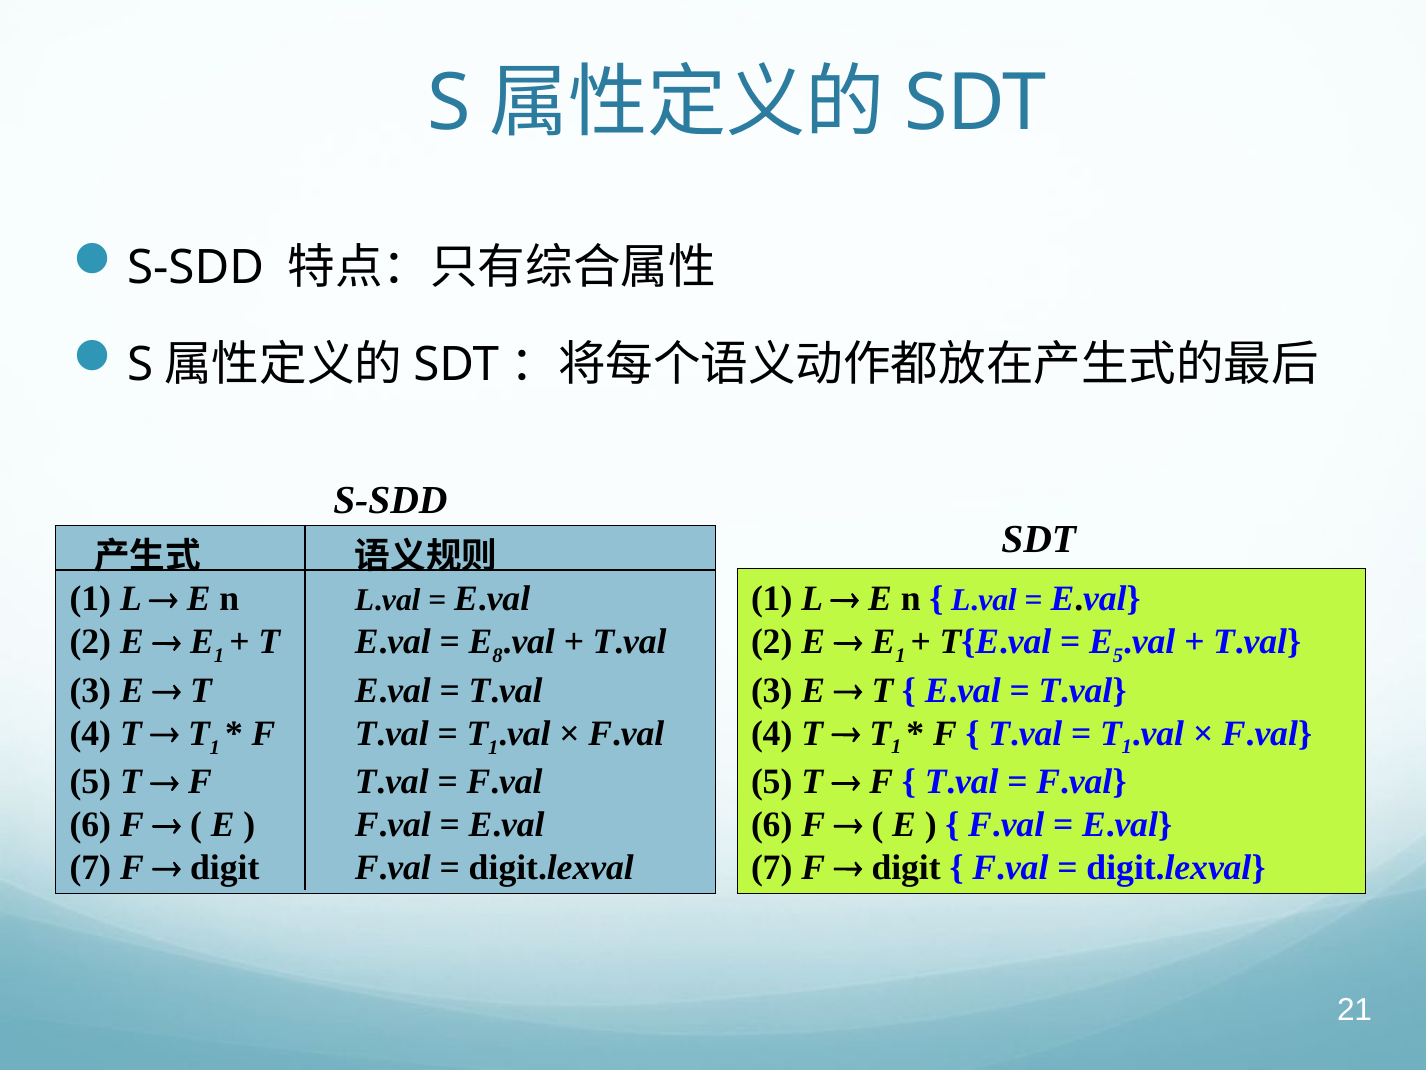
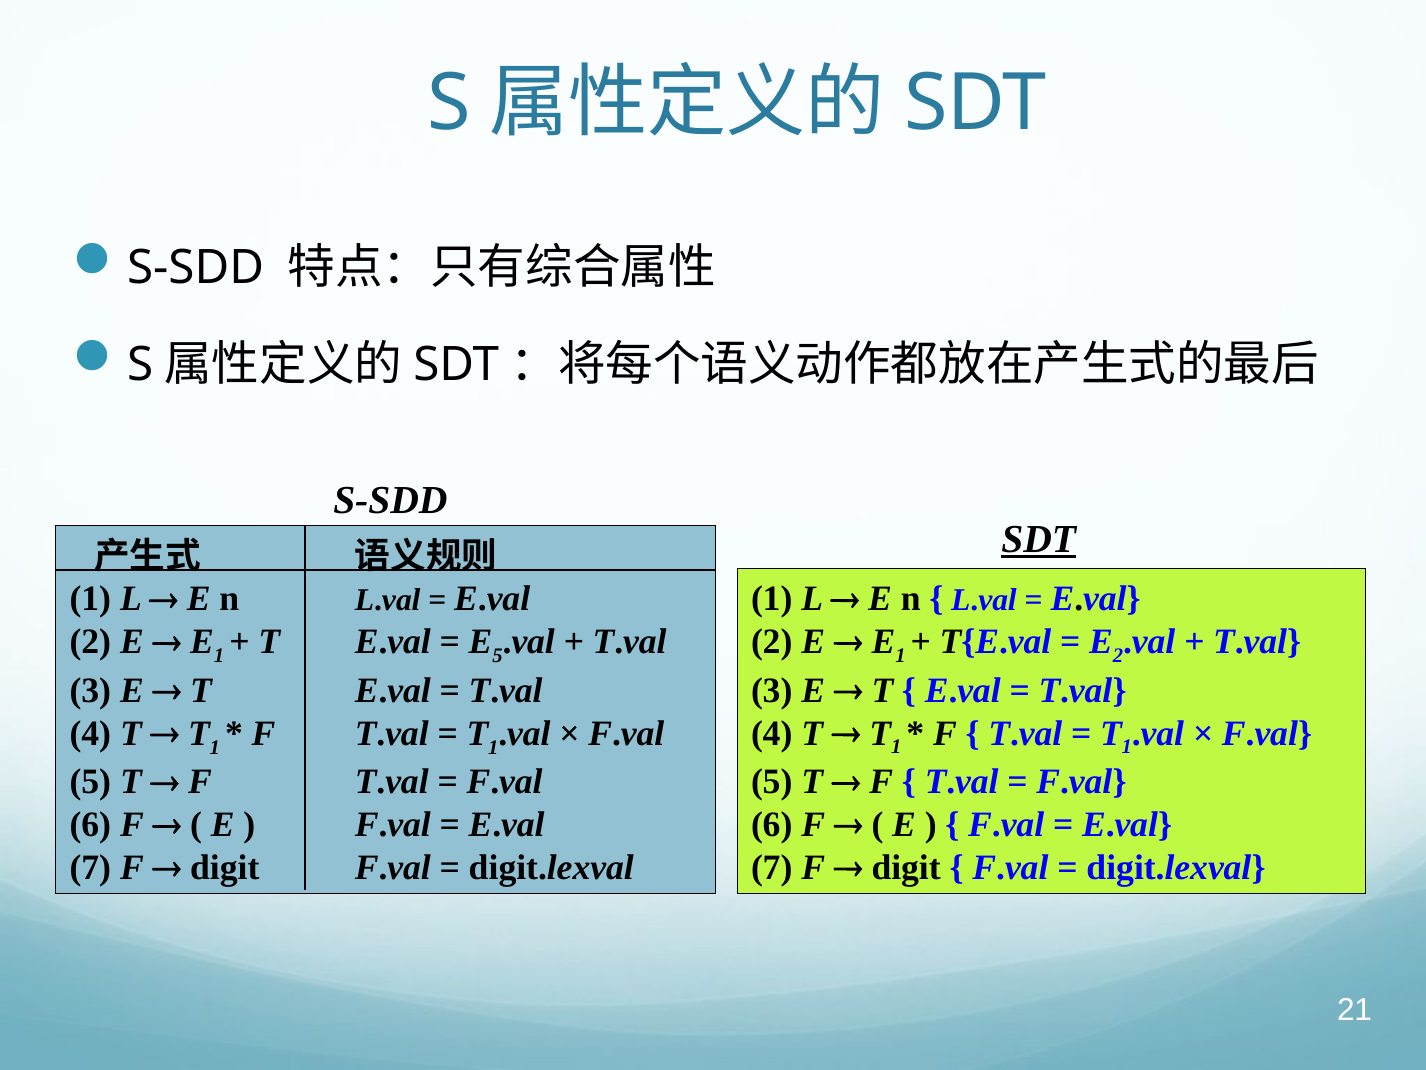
SDT underline: none -> present (1039, 539)
E 8: 8 -> 5 (498, 656)
E 5: 5 -> 2 (1118, 655)
